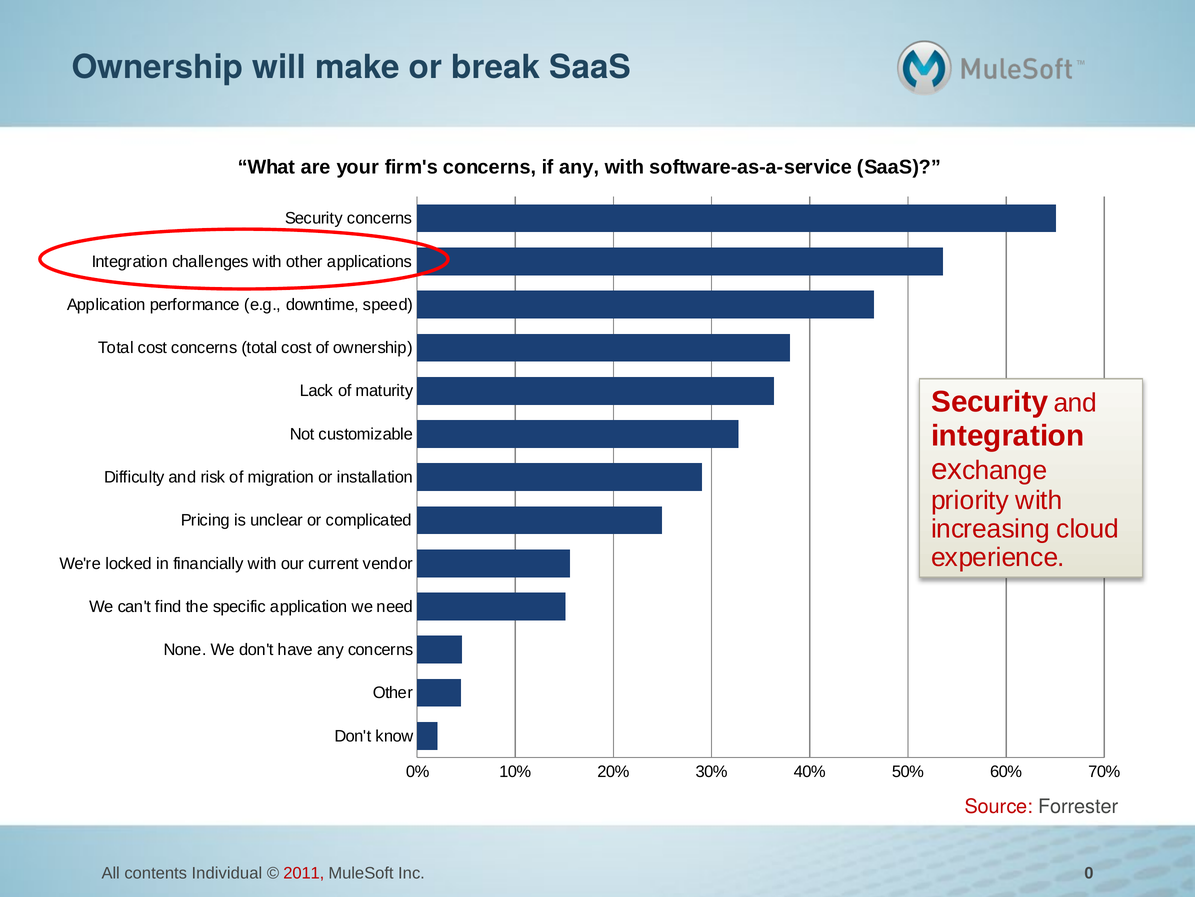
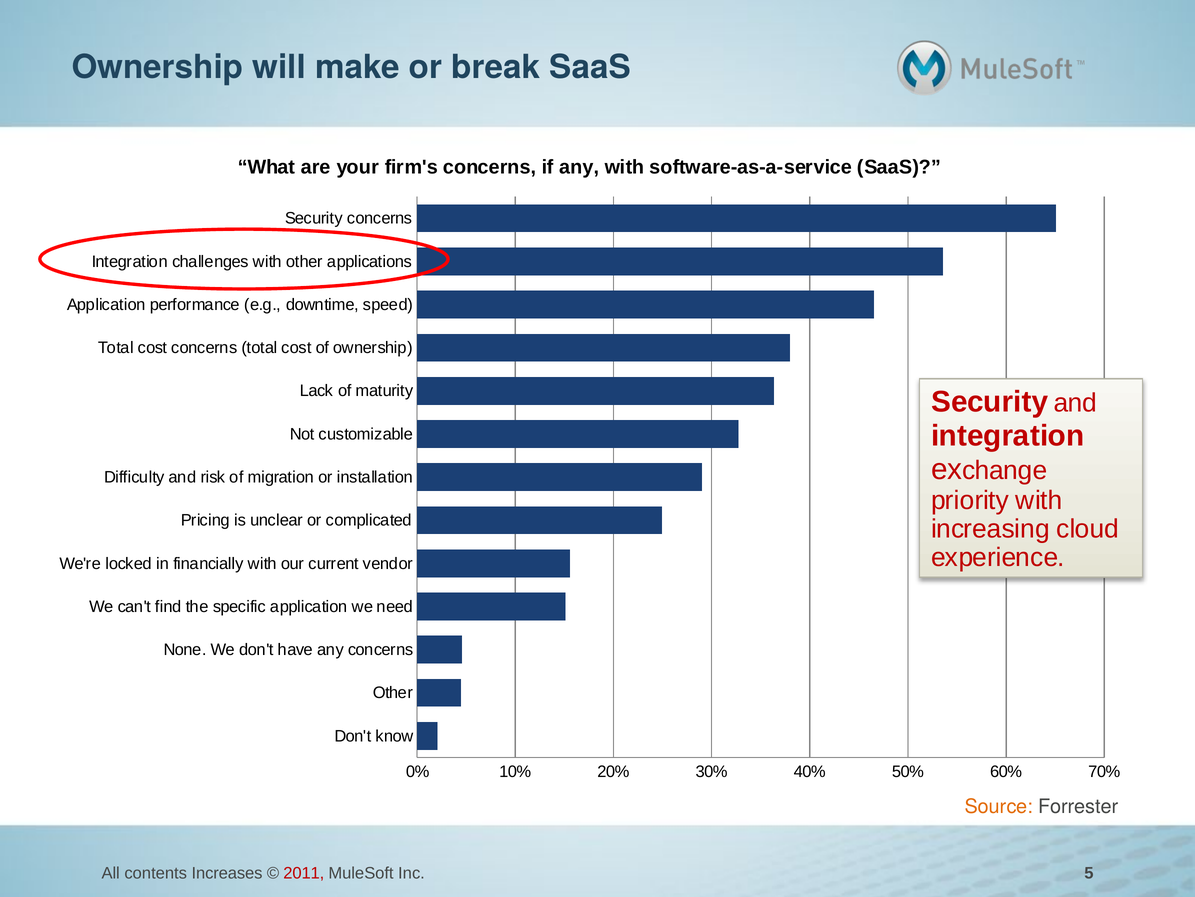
Source colour: red -> orange (999, 806)
Individual: Individual -> Increases (227, 872)
0: 0 -> 5 (1089, 872)
